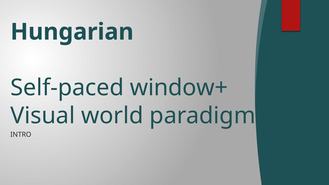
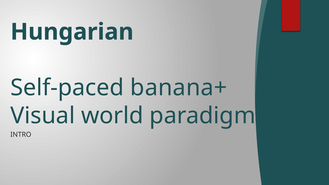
window+: window+ -> banana+ (179, 88)
